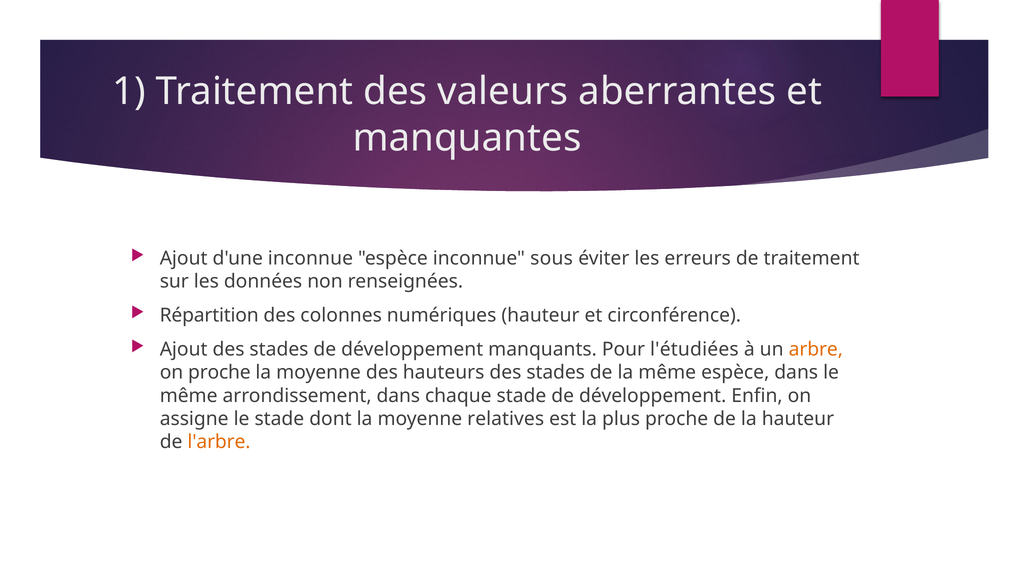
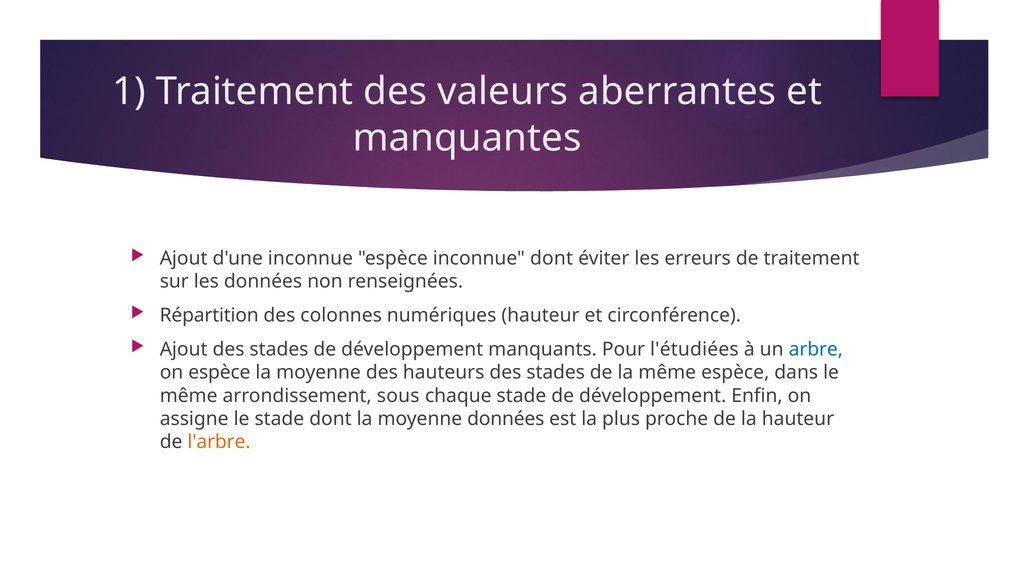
inconnue sous: sous -> dont (552, 258)
arbre colour: orange -> blue (816, 349)
on proche: proche -> espèce (219, 372)
arrondissement dans: dans -> sous (398, 396)
moyenne relatives: relatives -> données (506, 419)
